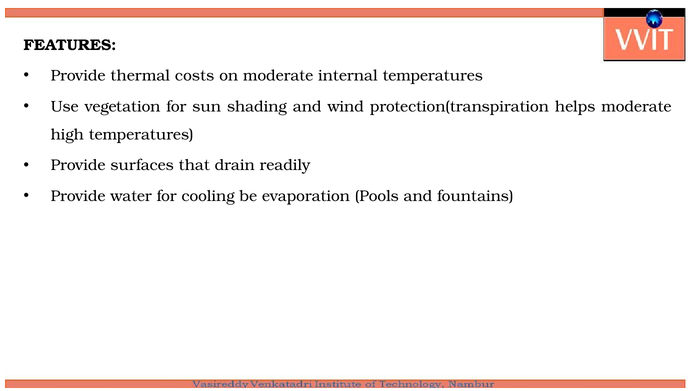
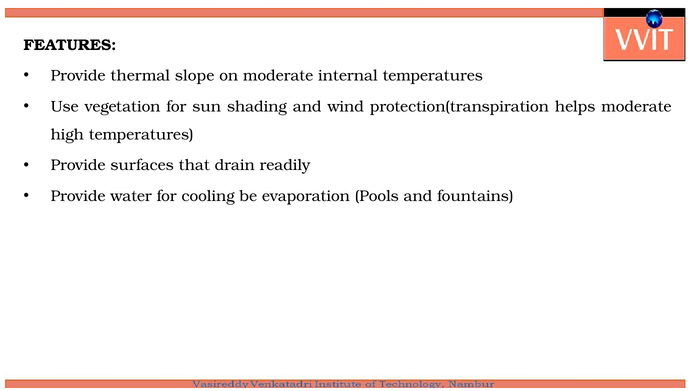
costs: costs -> slope (195, 76)
